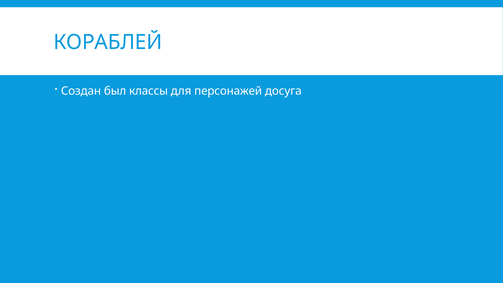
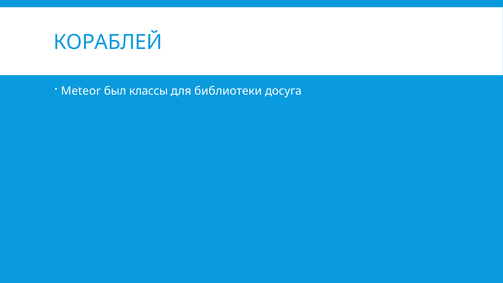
Создан: Создан -> Meteor (81, 91)
персонажей: персонажей -> библиотеки (228, 91)
